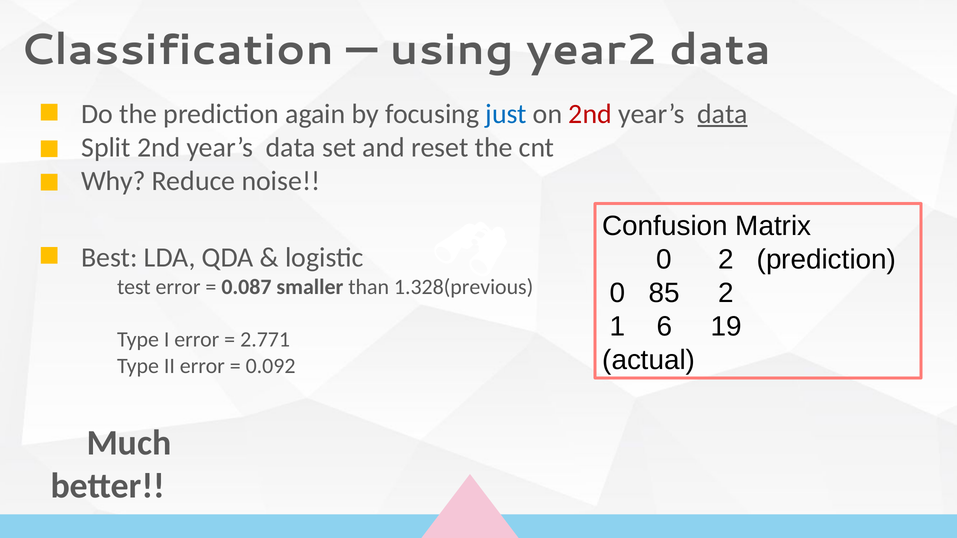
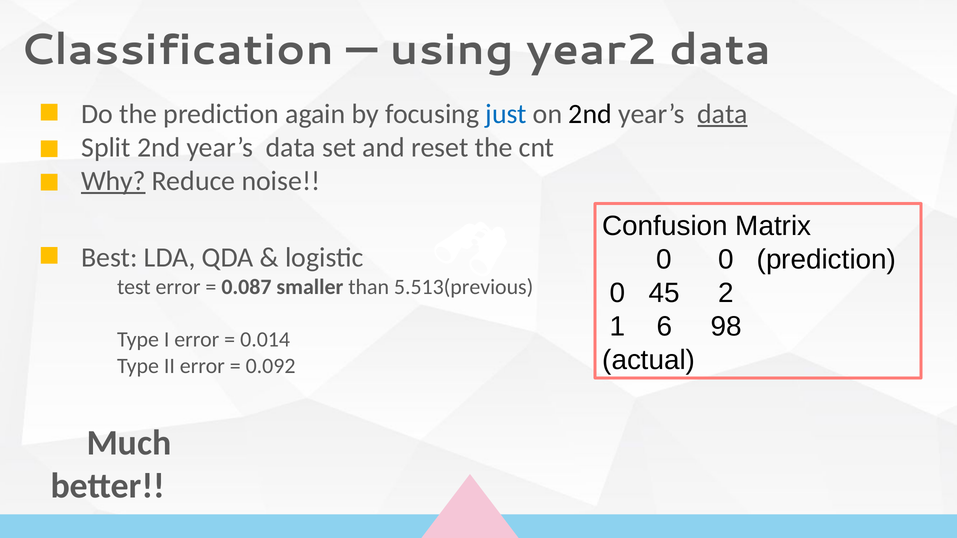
2nd colour: red -> black (590, 114)
Why underline: none -> present (113, 181)
0 2: 2 -> 0 (726, 259)
1.328(previous: 1.328(previous -> 5.513(previous (464, 287)
85: 85 -> 45 (664, 293)
19: 19 -> 98 (726, 326)
2.771: 2.771 -> 0.014 (265, 340)
